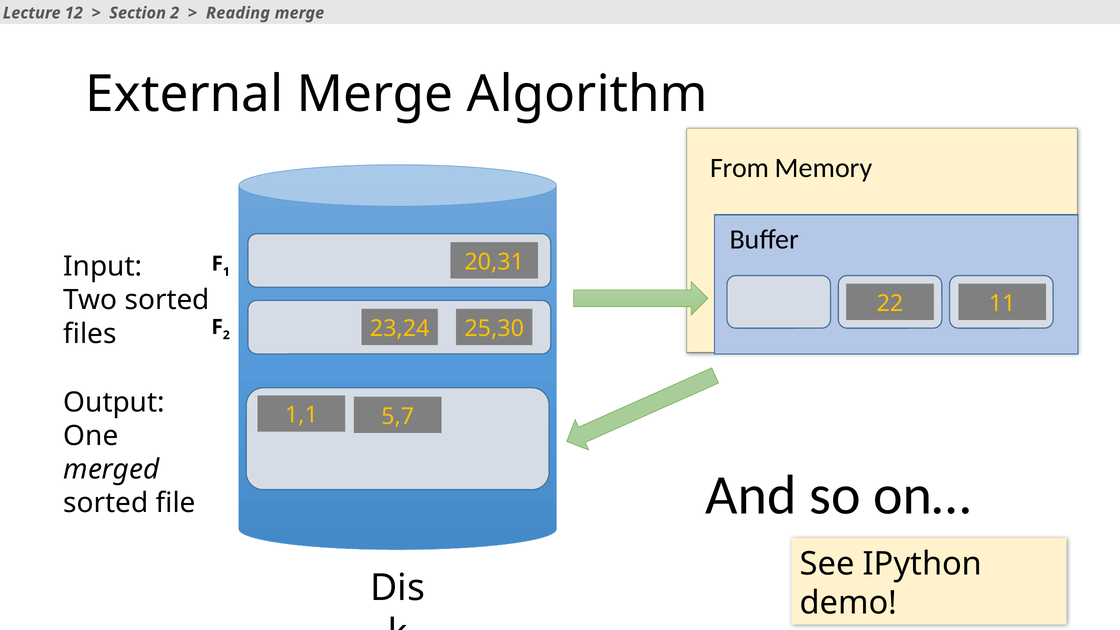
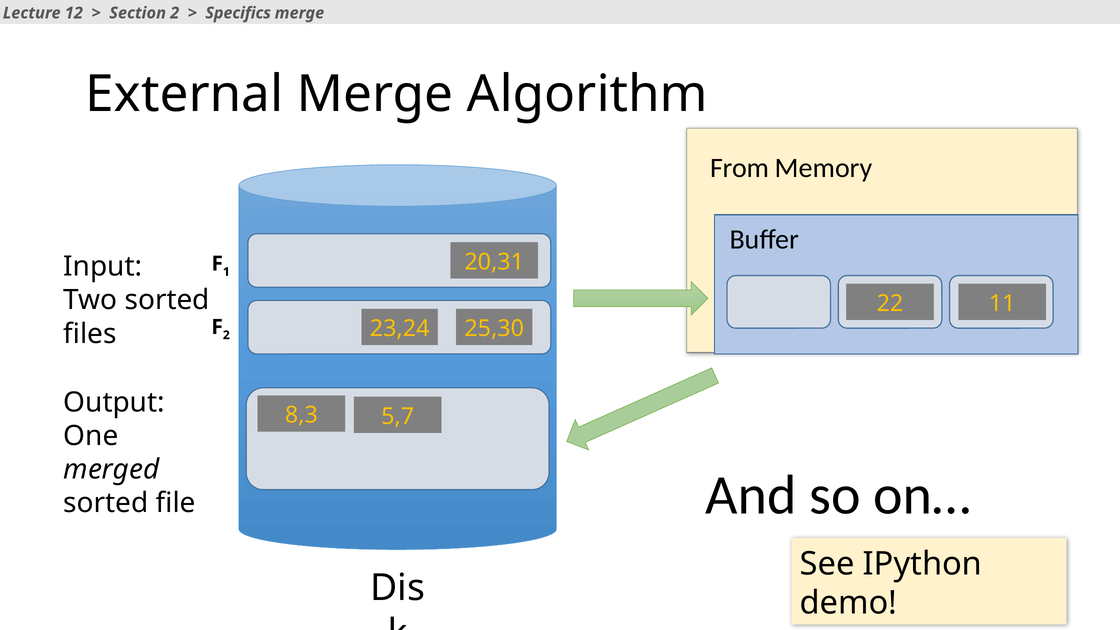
Reading: Reading -> Specifics (238, 13)
1,1: 1,1 -> 8,3 (301, 415)
